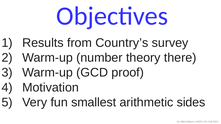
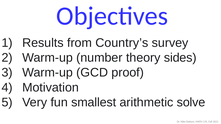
there: there -> sides (180, 58)
sides: sides -> solve (191, 103)
